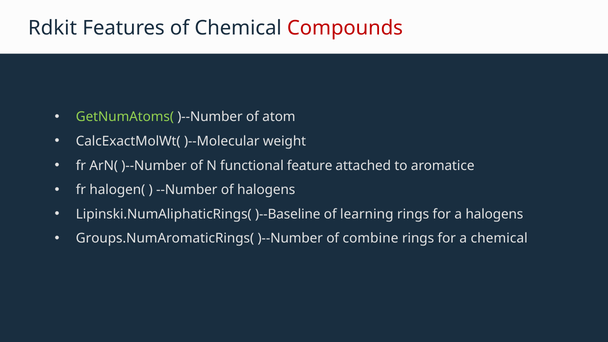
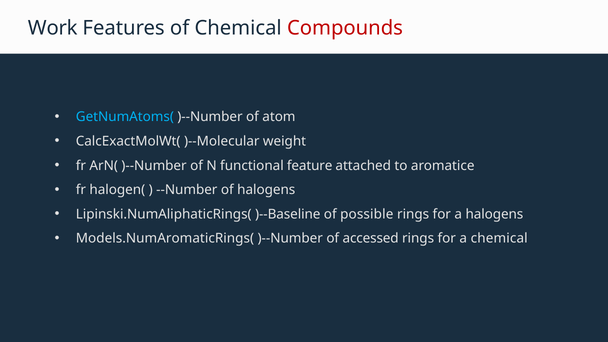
Rdkit: Rdkit -> Work (53, 28)
GetNumAtoms( colour: light green -> light blue (125, 117)
learning: learning -> possible (367, 214)
Groups.NumAromaticRings(: Groups.NumAromaticRings( -> Models.NumAromaticRings( (165, 238)
combine: combine -> accessed (371, 238)
